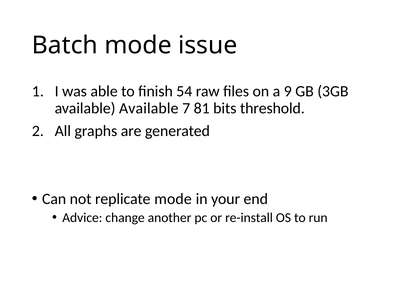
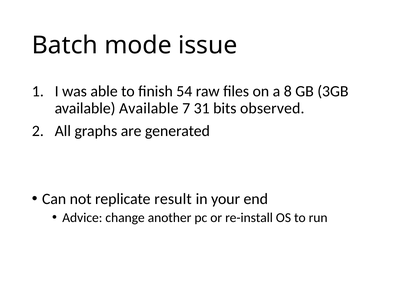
9: 9 -> 8 (288, 91)
81: 81 -> 31 (202, 108)
threshold: threshold -> observed (272, 108)
replicate mode: mode -> result (173, 199)
